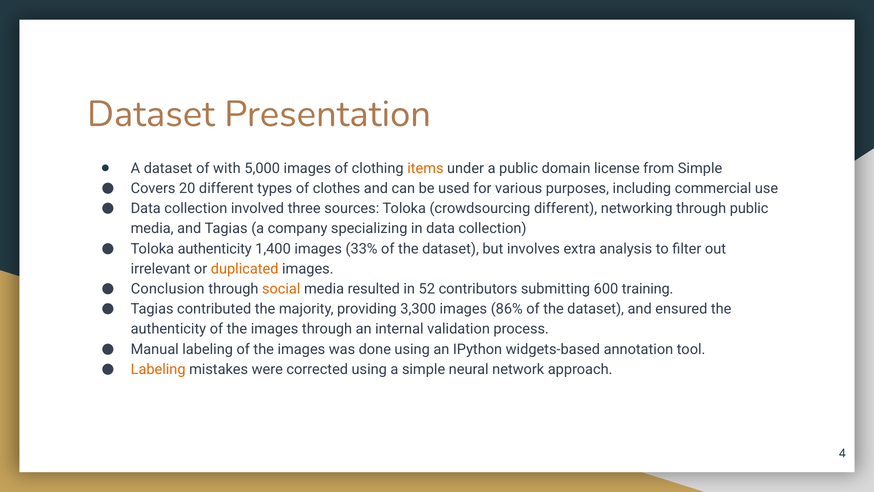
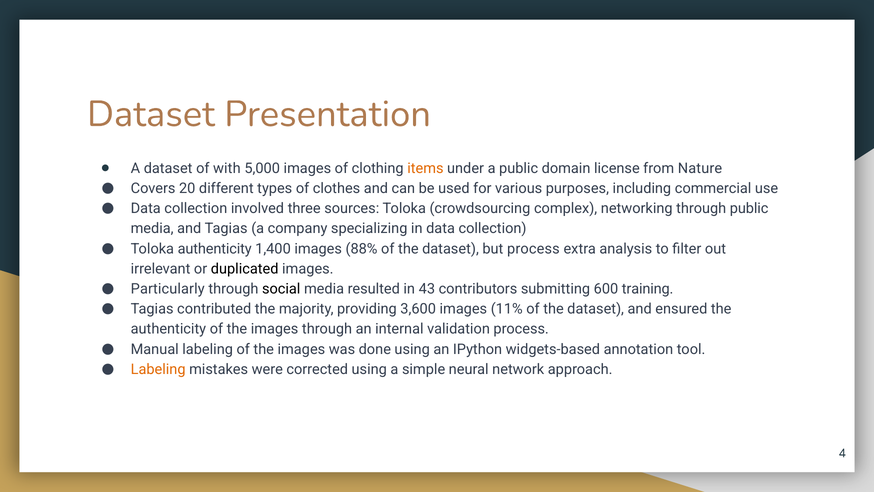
from Simple: Simple -> Nature (700, 168)
crowdsourcing different: different -> complex (566, 208)
33%: 33% -> 88% (362, 249)
but involves: involves -> process (533, 249)
duplicated colour: orange -> black (245, 269)
Conclusion: Conclusion -> Particularly (168, 289)
social colour: orange -> black (281, 289)
52: 52 -> 43 (427, 289)
3,300: 3,300 -> 3,600 (418, 309)
86%: 86% -> 11% (507, 309)
